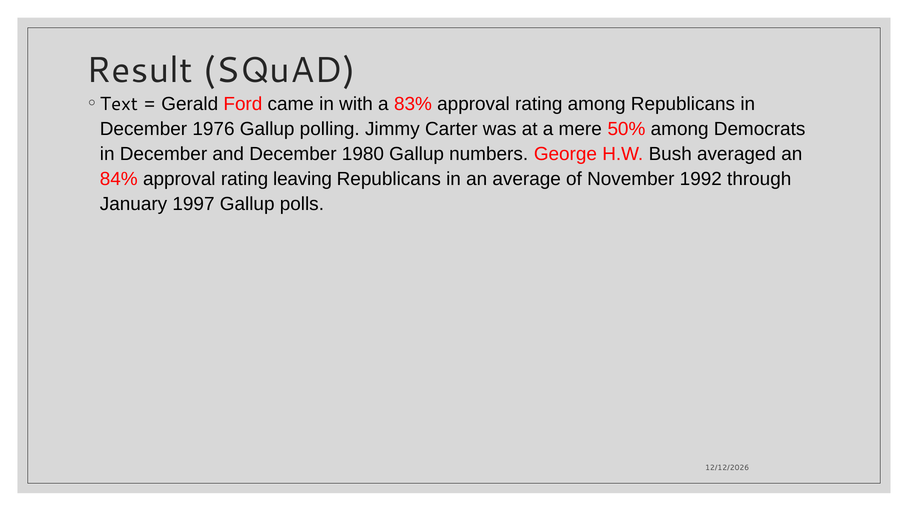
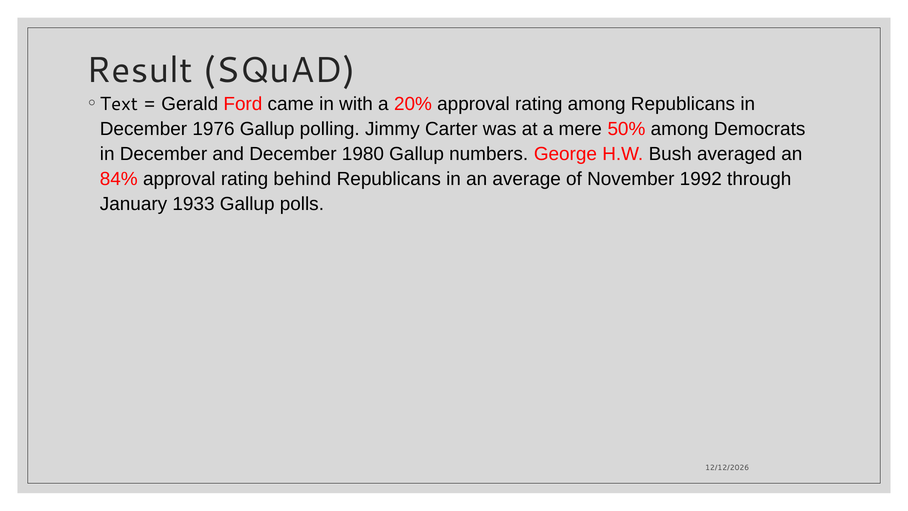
83%: 83% -> 20% (413, 104)
leaving: leaving -> behind (302, 179)
1997: 1997 -> 1933 (193, 204)
